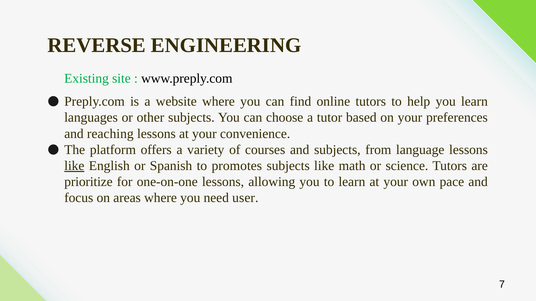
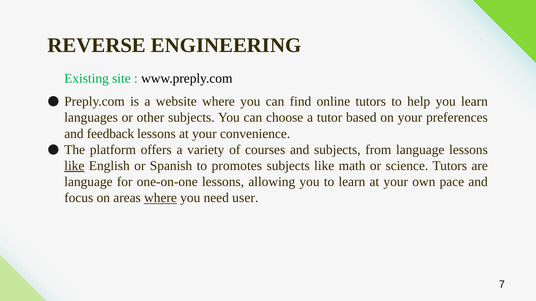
reaching: reaching -> feedback (110, 134)
prioritize: prioritize -> language (88, 182)
where underline: none -> present (161, 198)
